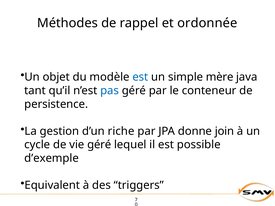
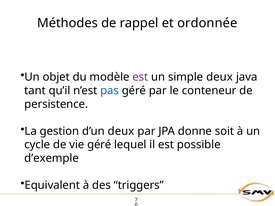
est colour: blue -> purple (140, 77)
simple mère: mère -> deux (220, 77)
d’un riche: riche -> deux (121, 131)
join: join -> soit (224, 131)
